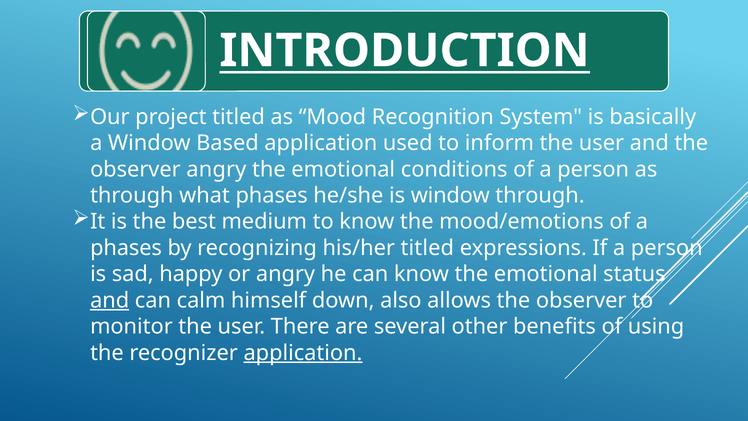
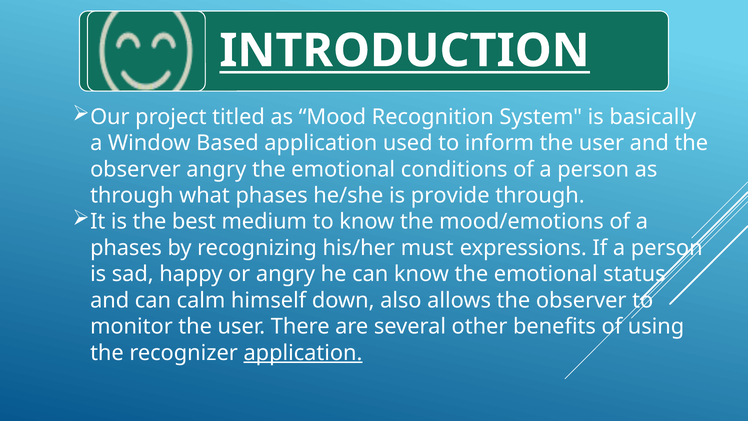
is window: window -> provide (450, 195)
his/her titled: titled -> must (427, 248)
and underline: present -> none (110, 300)
